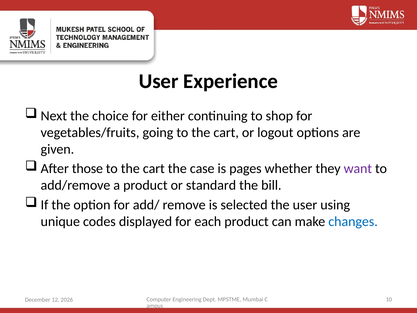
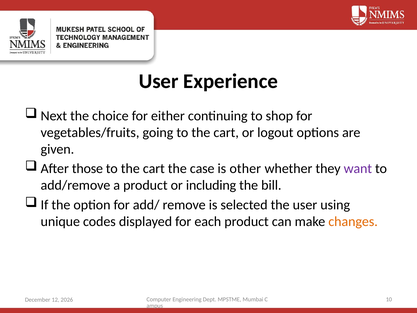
pages: pages -> other (245, 168)
standard: standard -> including (211, 185)
changes colour: blue -> orange (353, 221)
